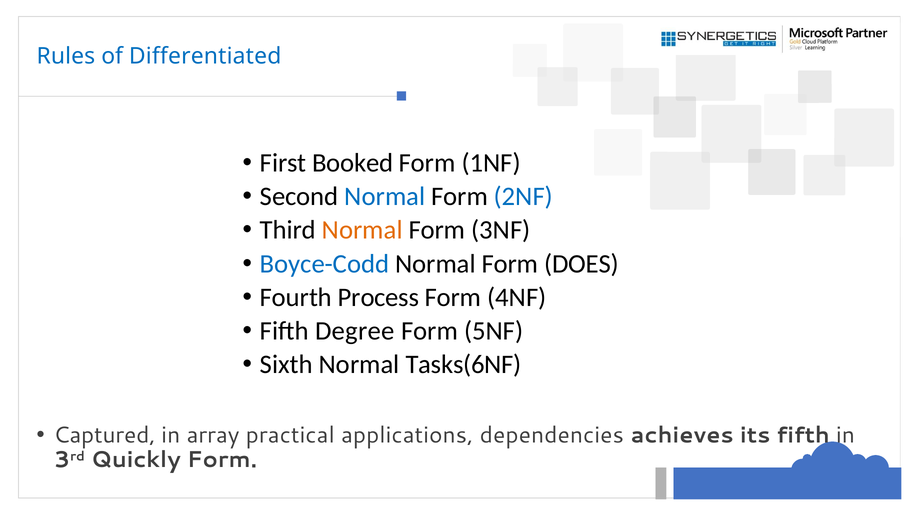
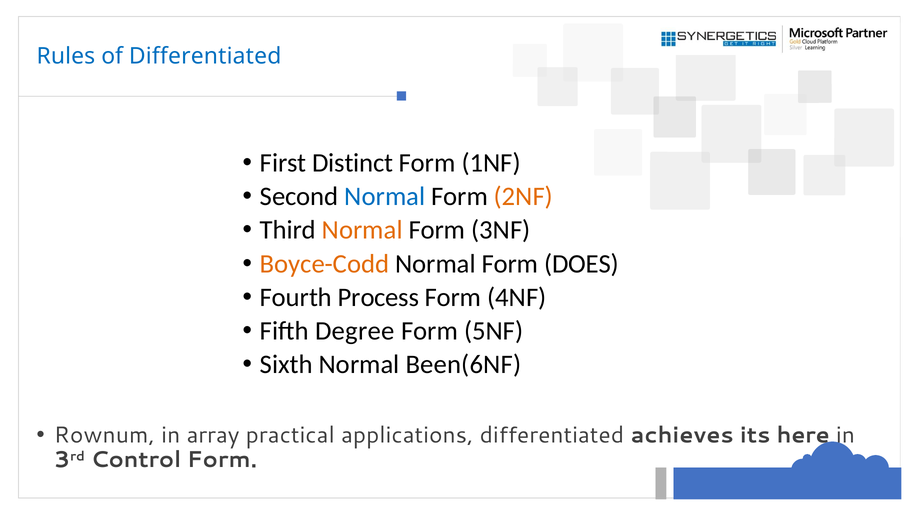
Booked: Booked -> Distinct (353, 163)
2NF colour: blue -> orange (523, 197)
Boyce-Codd colour: blue -> orange (324, 264)
Tasks(6NF: Tasks(6NF -> Been(6NF (463, 365)
Captured: Captured -> Rownum (104, 435)
applications dependencies: dependencies -> differentiated (552, 435)
its fifth: fifth -> here (803, 435)
Quickly: Quickly -> Control (136, 460)
